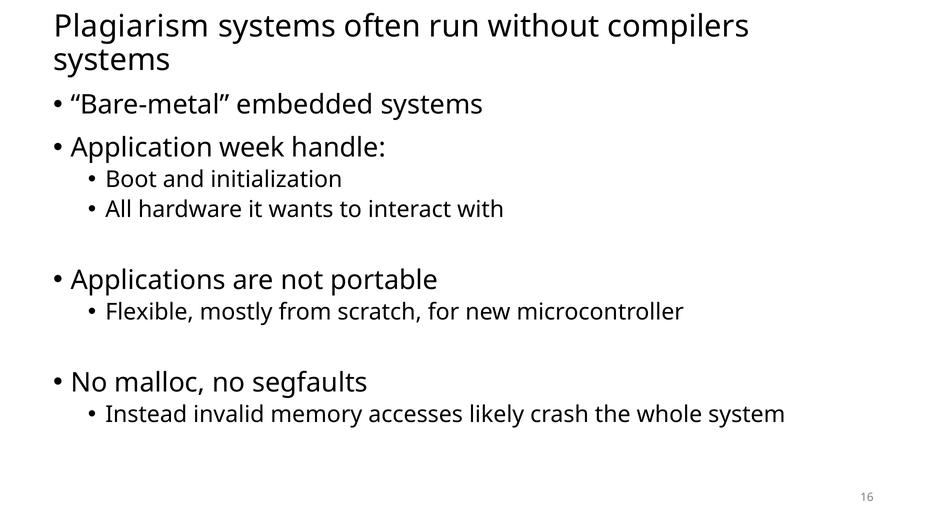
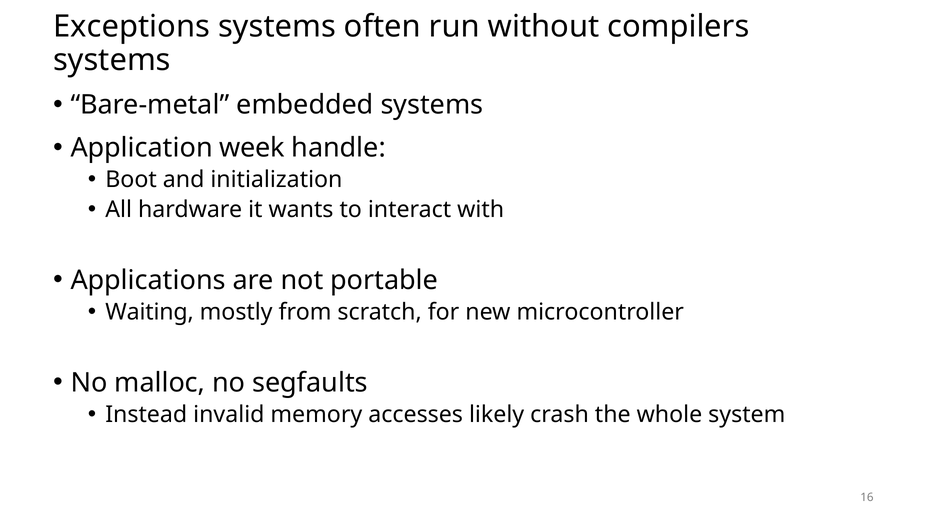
Plagiarism: Plagiarism -> Exceptions (132, 27)
Flexible: Flexible -> Waiting (150, 312)
